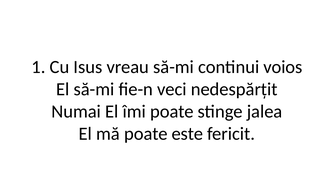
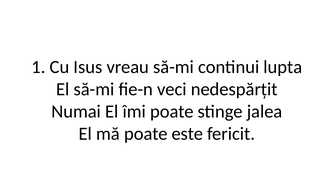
voios: voios -> lupta (283, 67)
